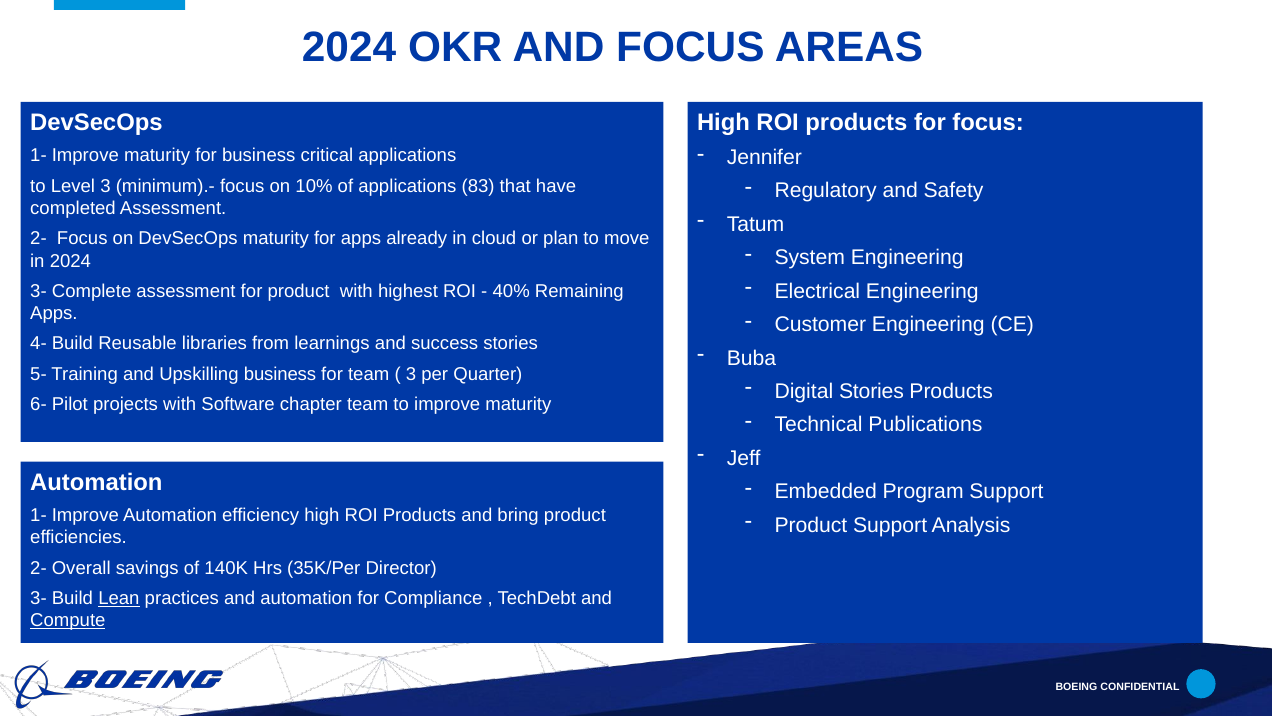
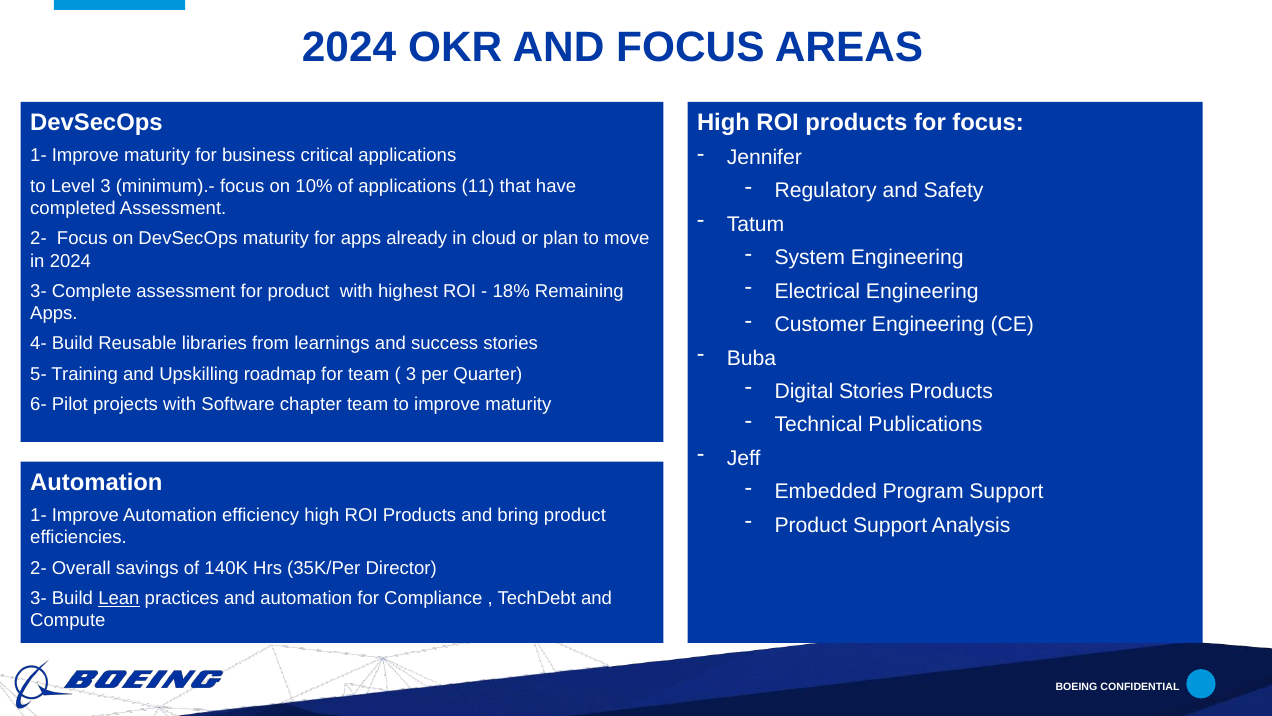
83: 83 -> 11 (478, 186)
40%: 40% -> 18% (511, 291)
Upskilling business: business -> roadmap (280, 374)
Compute underline: present -> none (68, 620)
